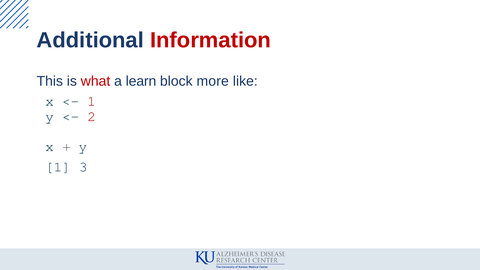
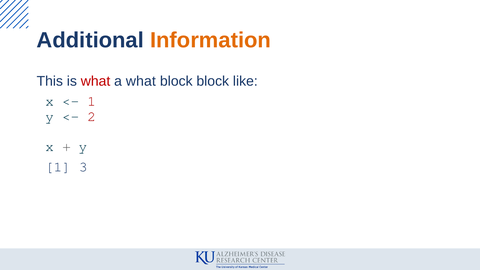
Information colour: red -> orange (211, 40)
a learn: learn -> what (141, 81)
block more: more -> block (213, 81)
